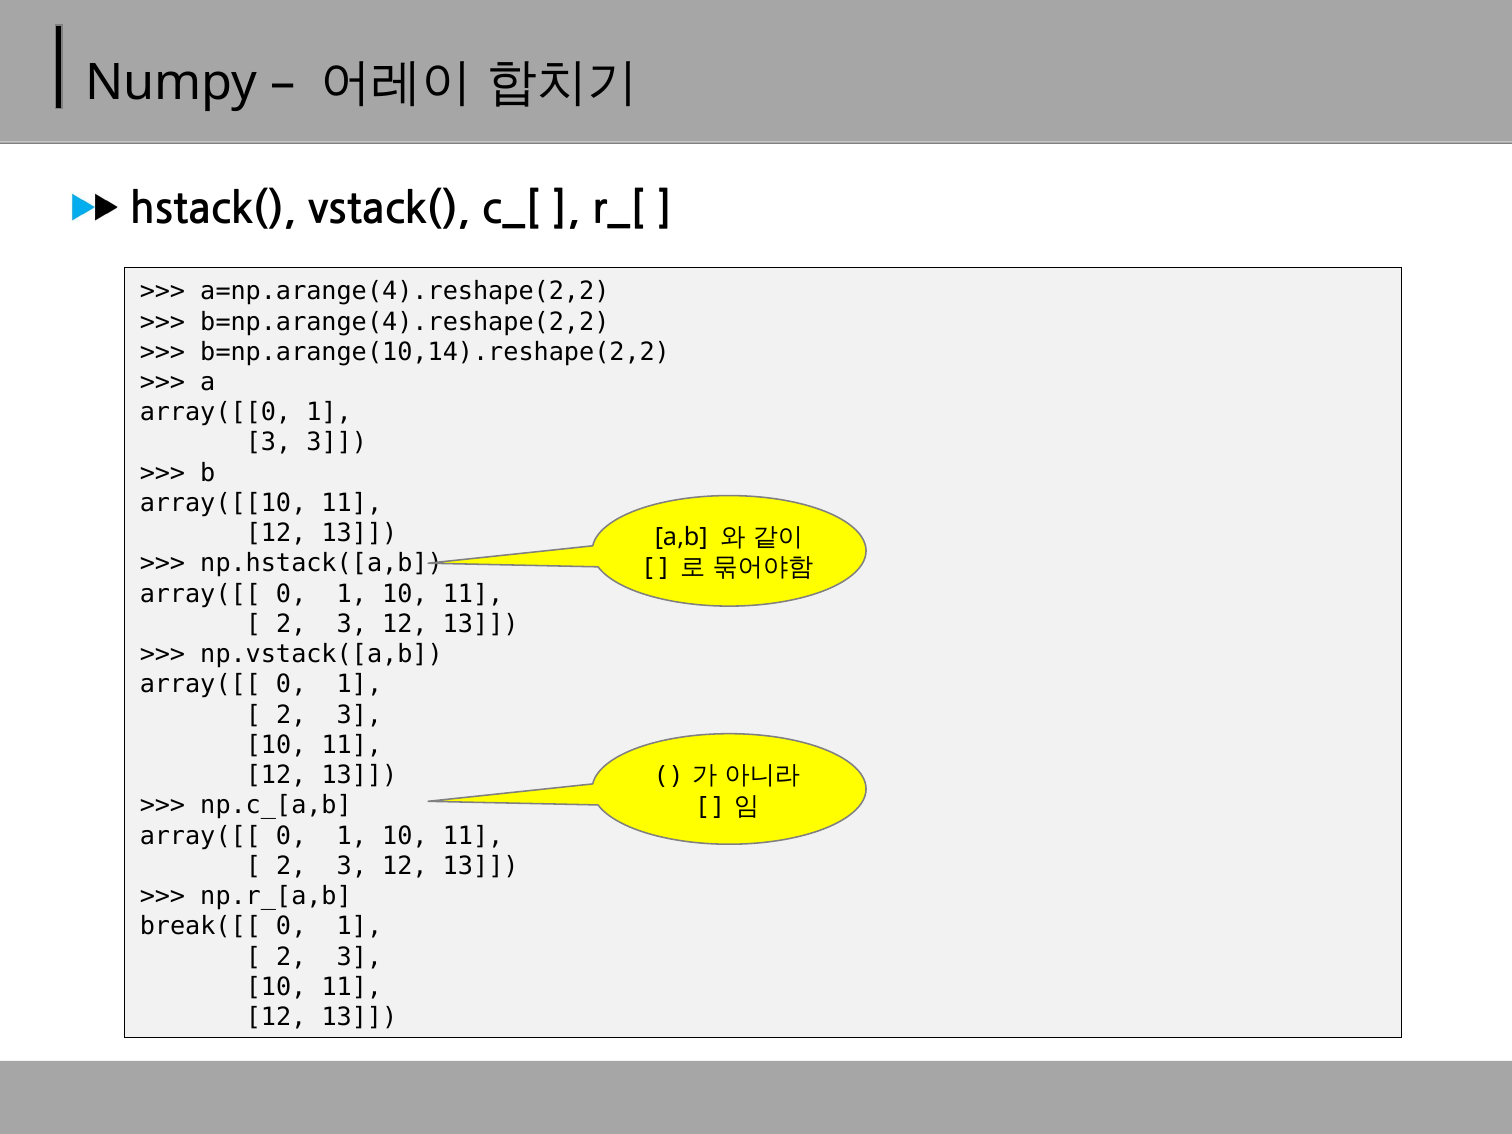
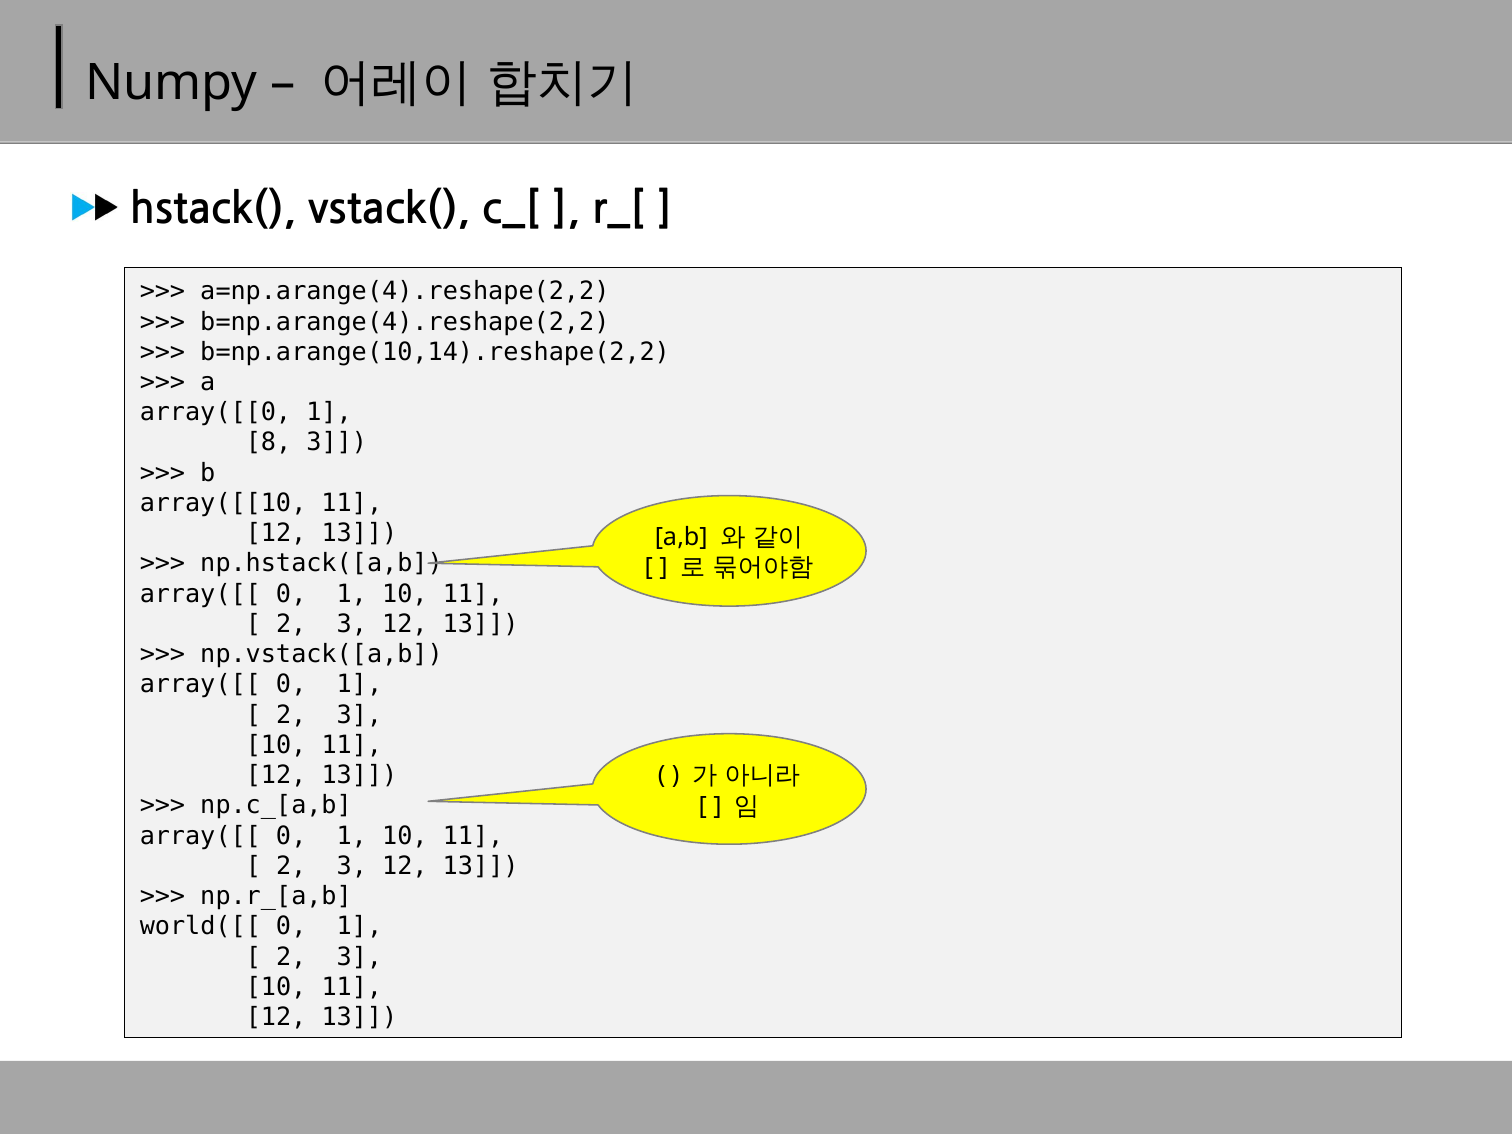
3: 3 -> 8 (269, 443)
break([[: break([[ -> world([[ (200, 927)
